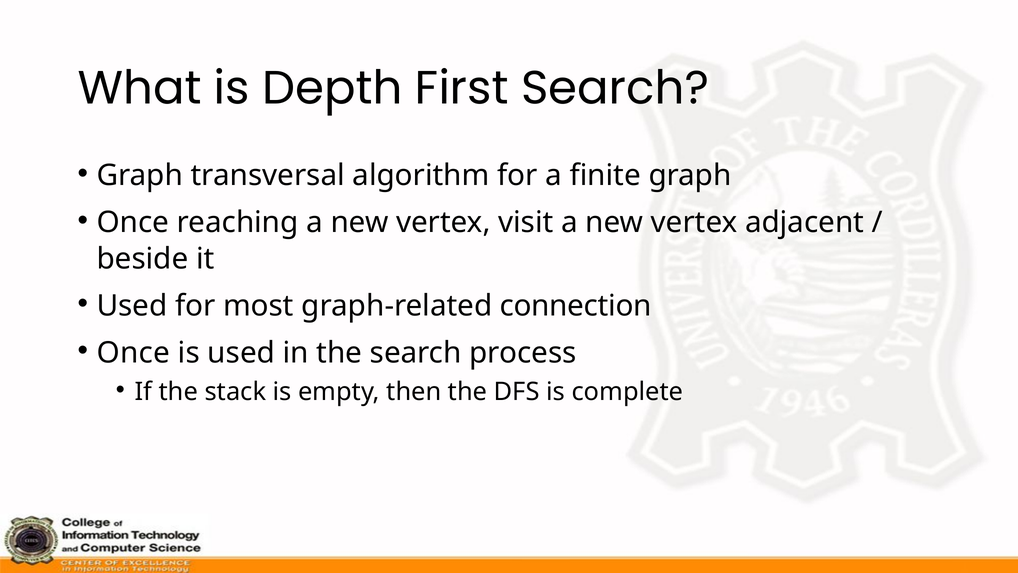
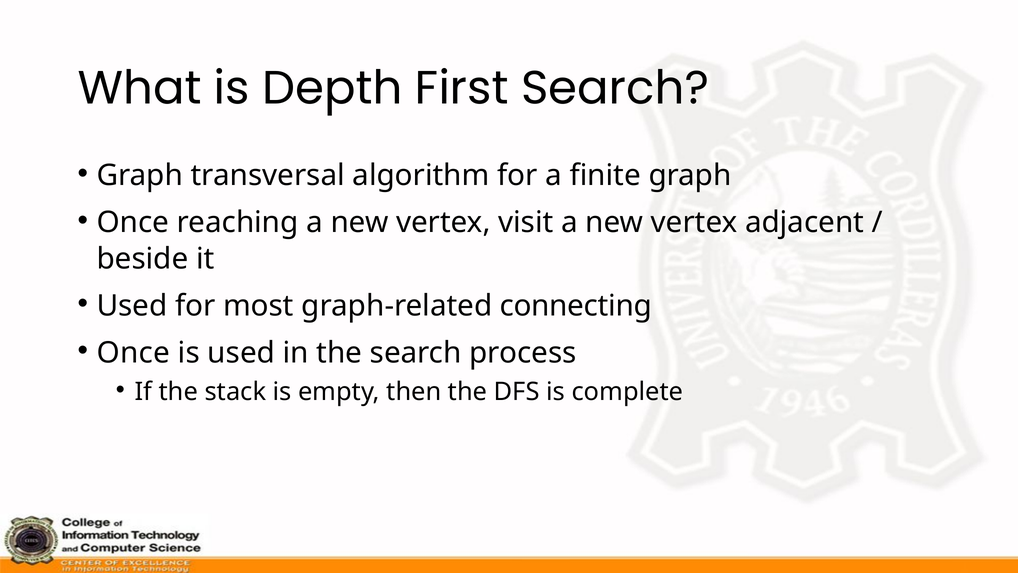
connection: connection -> connecting (576, 306)
